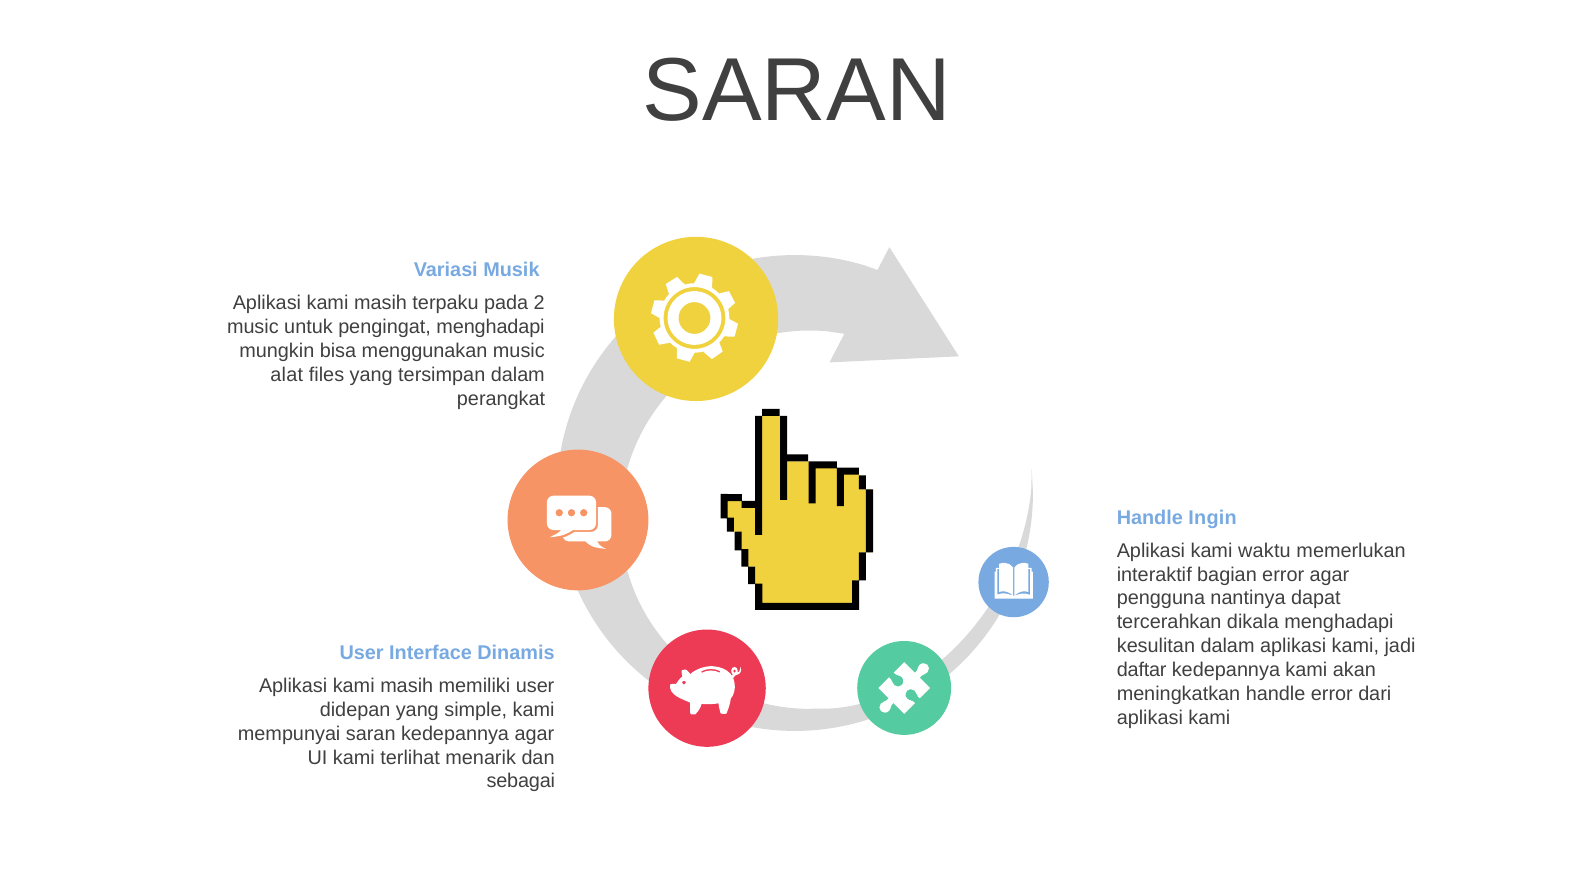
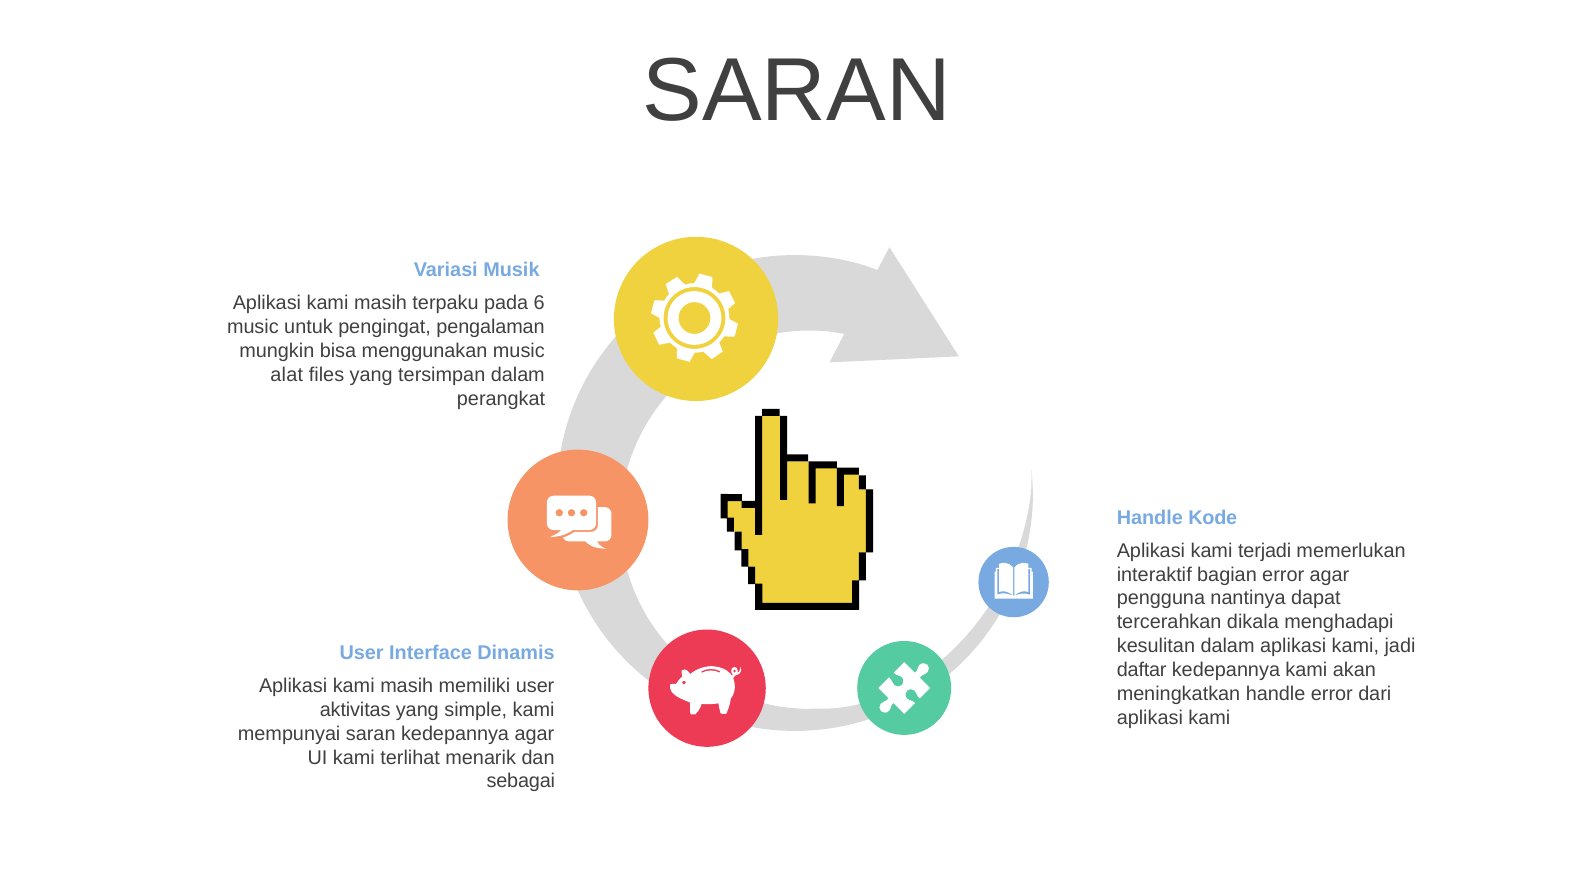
2: 2 -> 6 (539, 303)
pengingat menghadapi: menghadapi -> pengalaman (491, 327)
Ingin: Ingin -> Kode (1213, 518)
waktu: waktu -> terjadi (1265, 551)
didepan: didepan -> aktivitas (355, 710)
